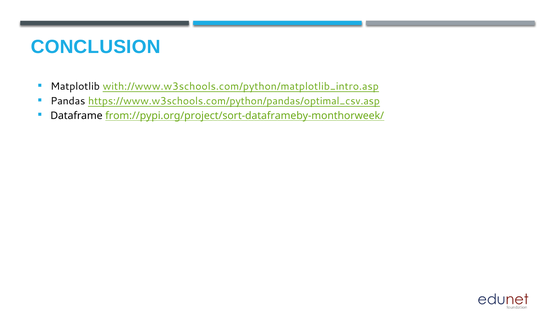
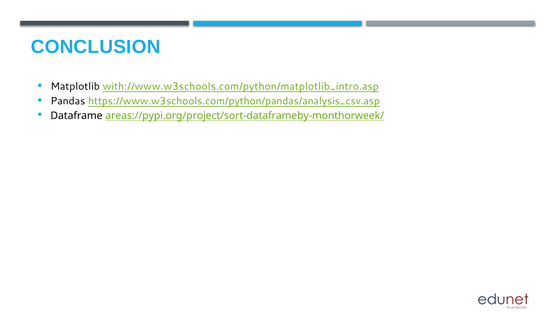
https://www.w3schools.com/python/pandas/optimal_csv.asp: https://www.w3schools.com/python/pandas/optimal_csv.asp -> https://www.w3schools.com/python/pandas/analysis_csv.asp (234, 101)
from://pypi.org/project/sort-dataframeby-monthorweek/: from://pypi.org/project/sort-dataframeby-monthorweek/ -> areas://pypi.org/project/sort-dataframeby-monthorweek/ (245, 116)
